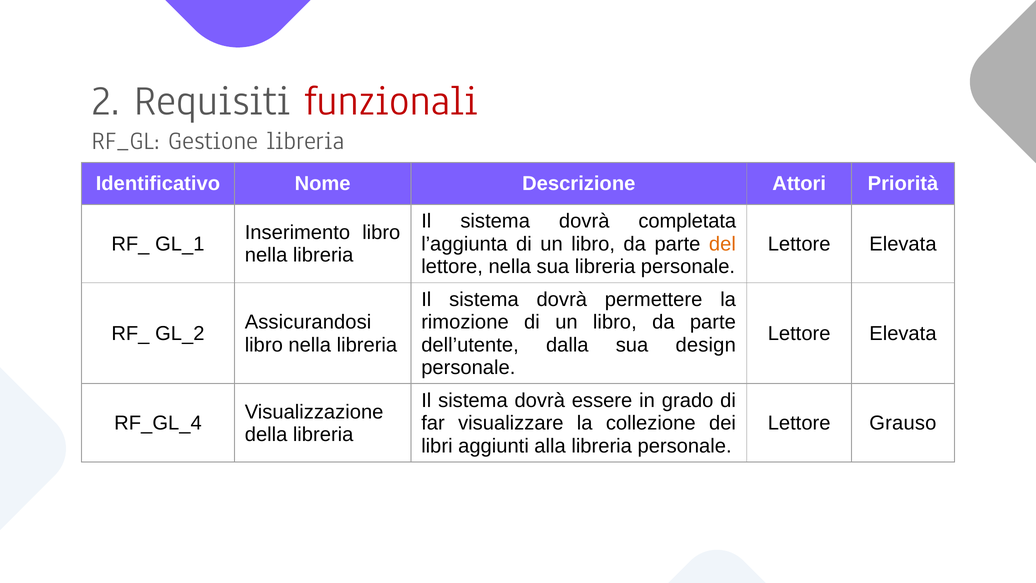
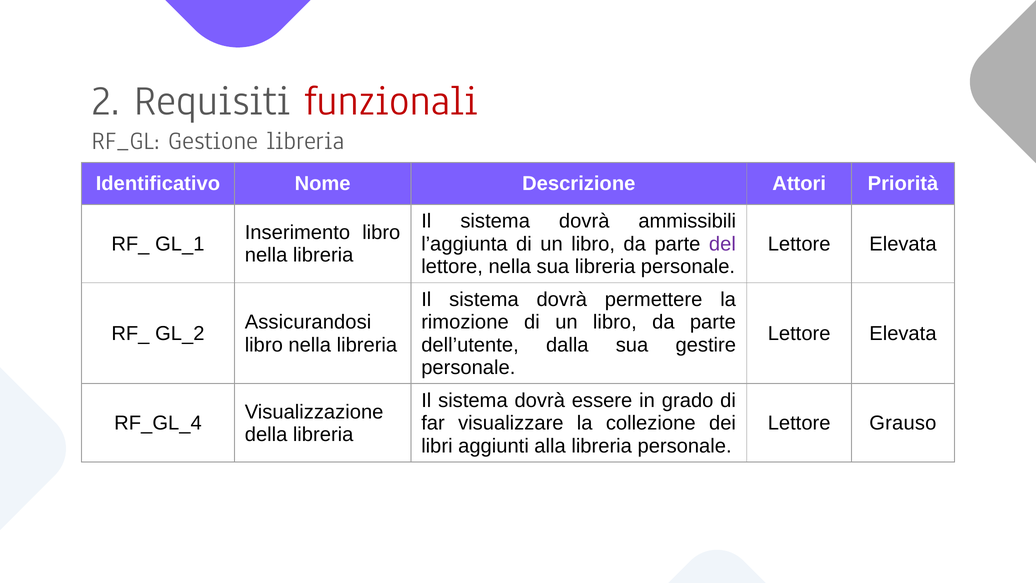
completata: completata -> ammissibili (687, 221)
del colour: orange -> purple (722, 244)
design: design -> gestire (706, 345)
